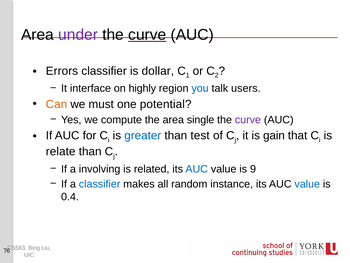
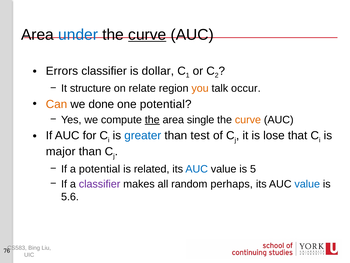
under colour: purple -> blue (78, 35)
interface: interface -> structure (90, 88)
highly: highly -> relate (142, 88)
you colour: blue -> orange (200, 88)
users: users -> occur (246, 88)
must: must -> done (101, 104)
the underline: none -> present (152, 120)
curve colour: purple -> orange (248, 120)
gain: gain -> lose (274, 135)
relate: relate -> major (61, 151)
a involving: involving -> potential (100, 169)
9: 9 -> 5 (253, 169)
classifier colour: blue -> purple (100, 184)
instance: instance -> perhaps (232, 184)
0.4: 0.4 -> 5.6 (70, 196)
